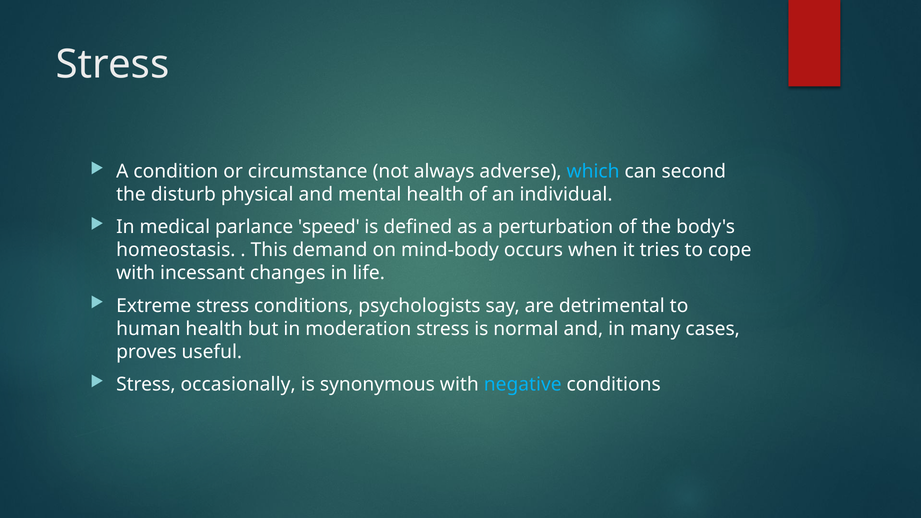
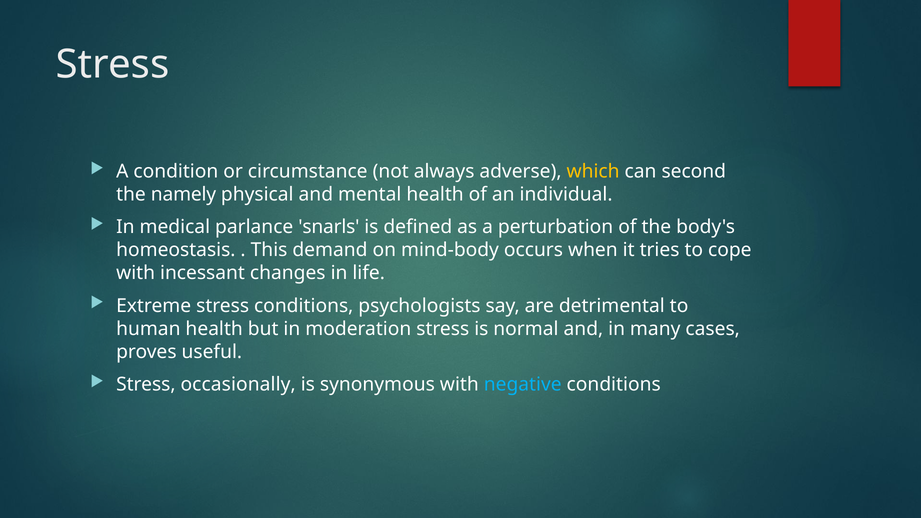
which colour: light blue -> yellow (593, 171)
disturb: disturb -> namely (183, 194)
speed: speed -> snarls (329, 227)
